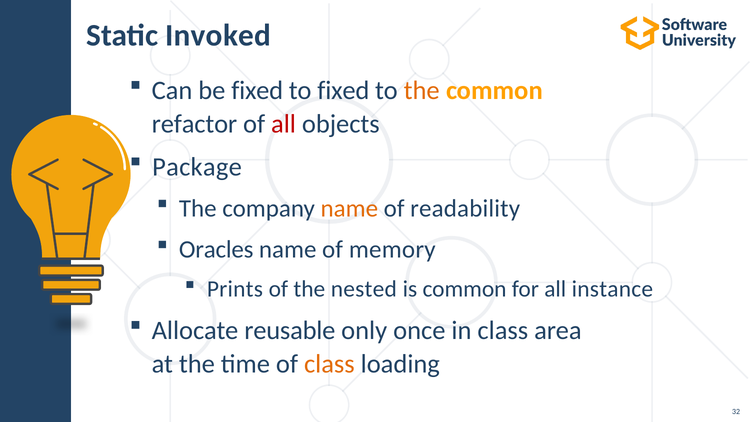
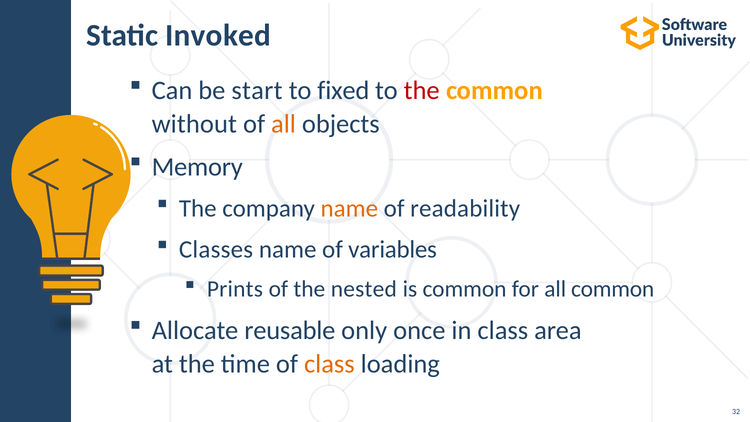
be fixed: fixed -> start (257, 91)
the colour: orange -> red (422, 91)
refactor: refactor -> without (194, 124)
all colour: red -> orange (283, 124)
Package: Package -> Memory (197, 167)
Oracles: Oracles -> Classes (216, 249)
memory: memory -> variables (393, 249)
all instance: instance -> common (613, 289)
